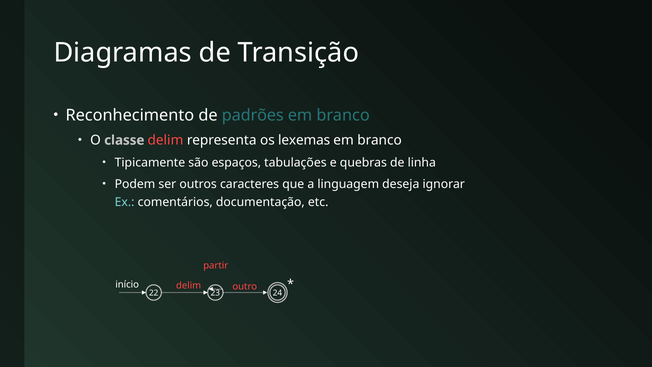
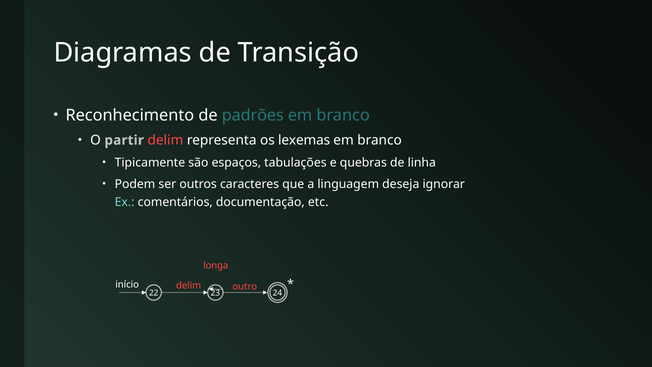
classe: classe -> partir (124, 140)
partir: partir -> longa (216, 265)
